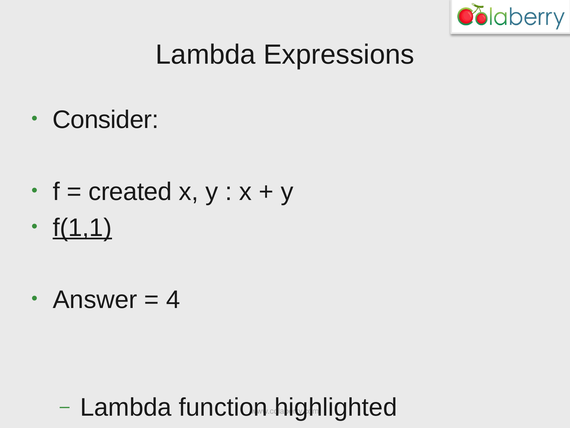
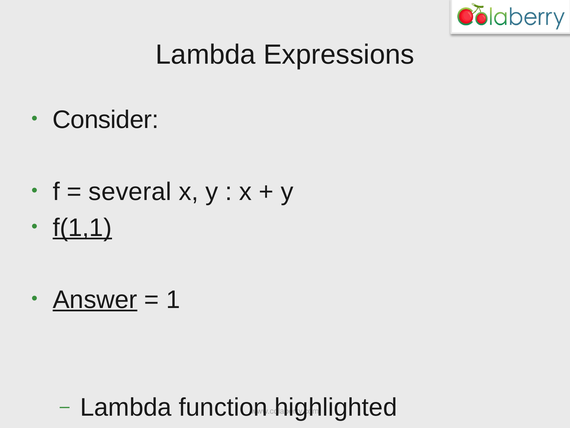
created: created -> several (130, 191)
Answer underline: none -> present (95, 299)
4: 4 -> 1 (173, 299)
